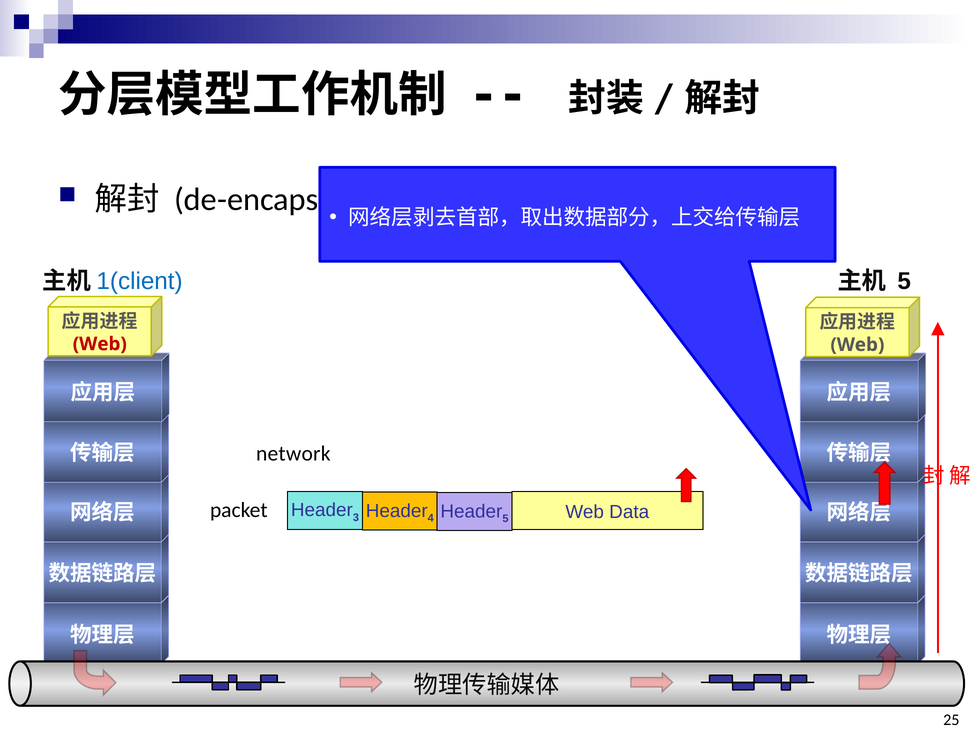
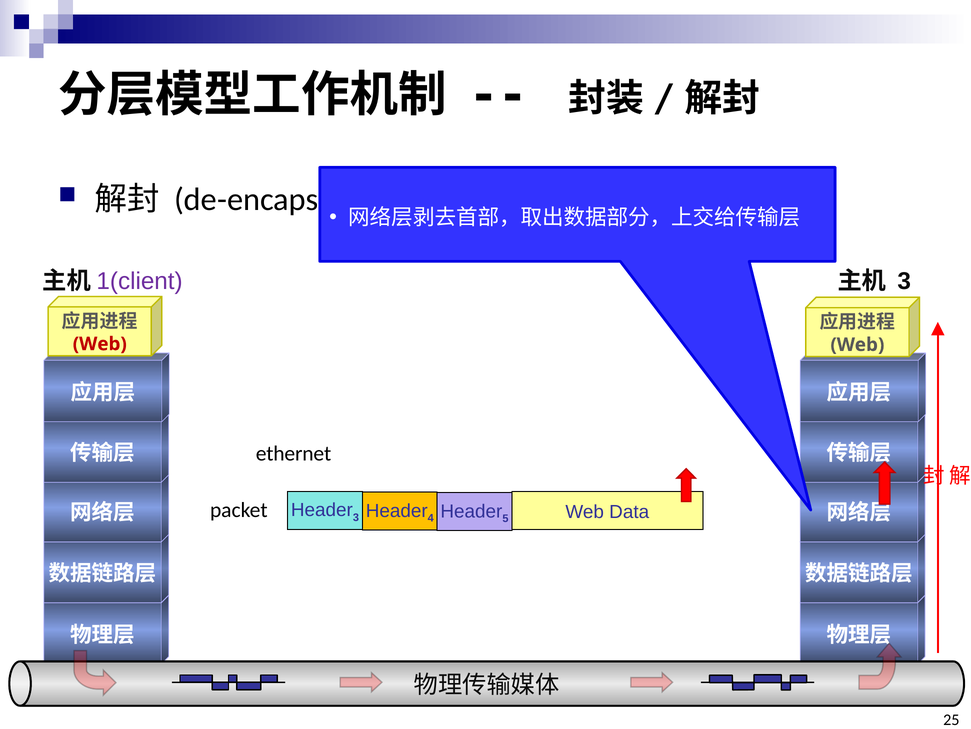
1(client colour: blue -> purple (140, 281)
5: 5 -> 3 (904, 281)
network: network -> ethernet (293, 453)
